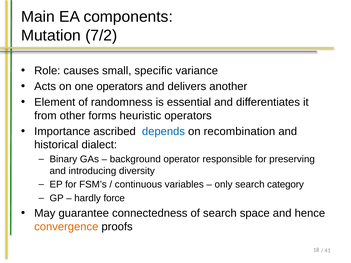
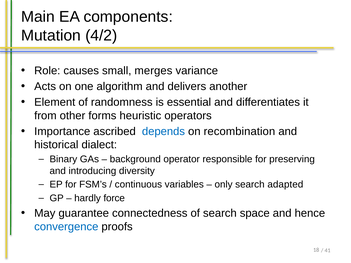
7/2: 7/2 -> 4/2 (101, 35)
specific: specific -> merges (153, 71)
one operators: operators -> algorithm (120, 86)
category: category -> adapted (285, 185)
convergence colour: orange -> blue (66, 227)
